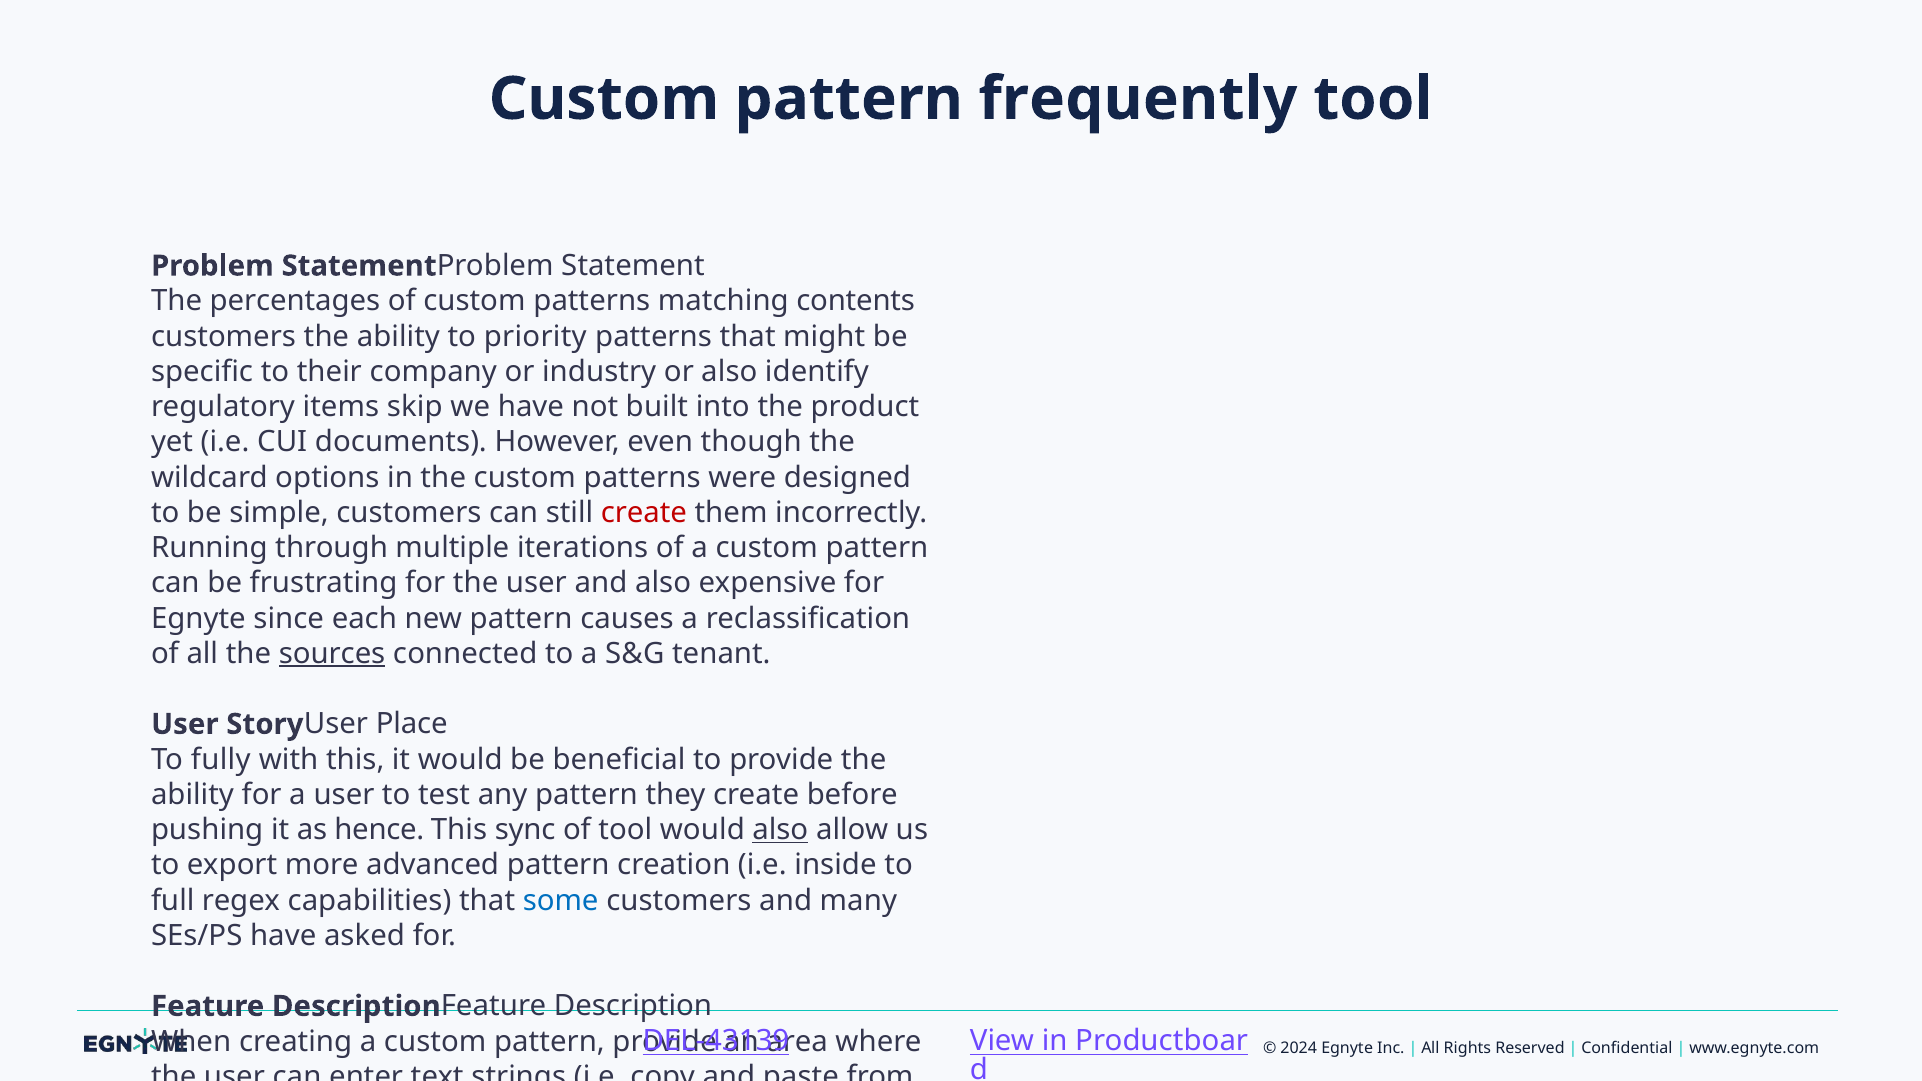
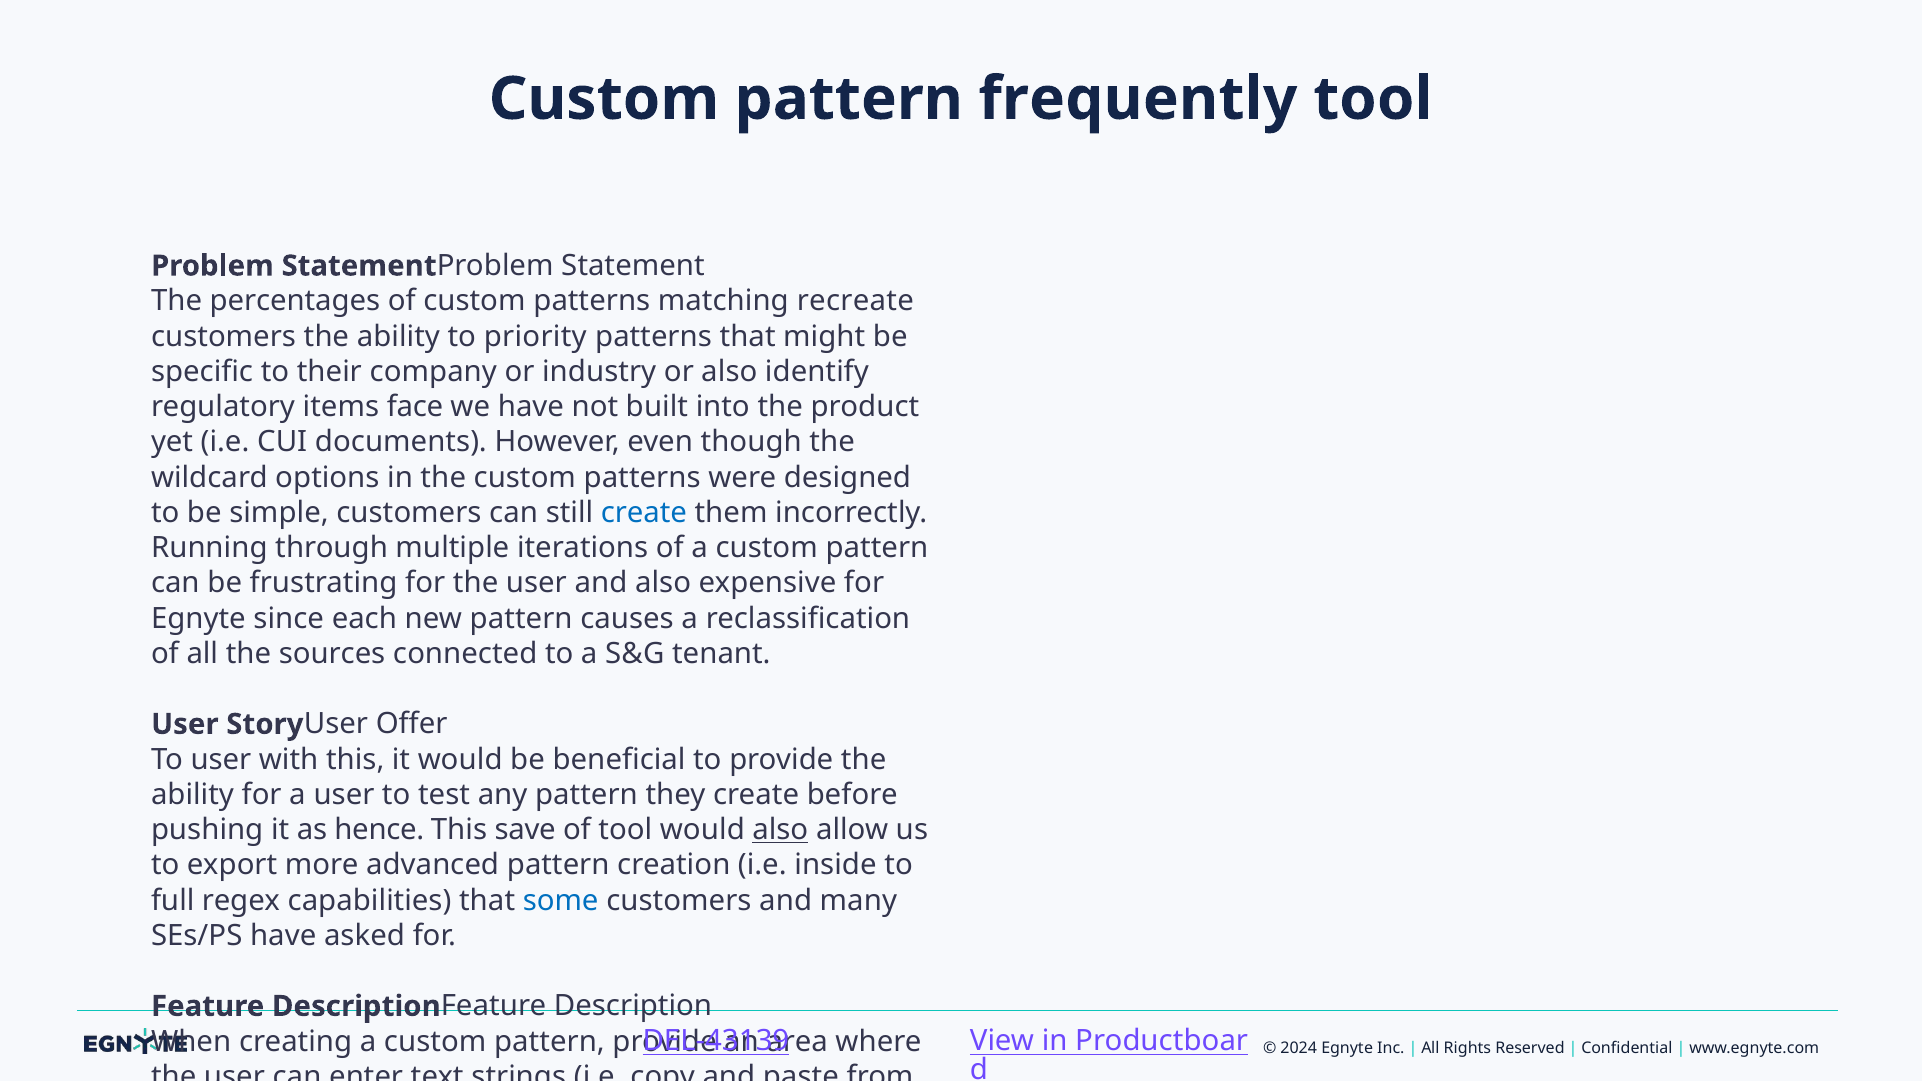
matching contents: contents -> recreate (855, 301)
skip: skip -> face (415, 407)
create colour: red -> blue (644, 513)
sources underline: present -> none (332, 654)
Place: Place -> Offer (412, 724)
To fully: fully -> user (221, 760)
sync: sync -> save (525, 830)
